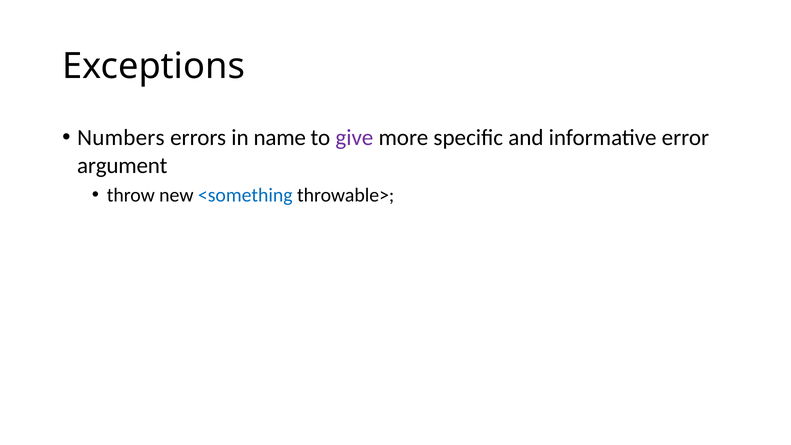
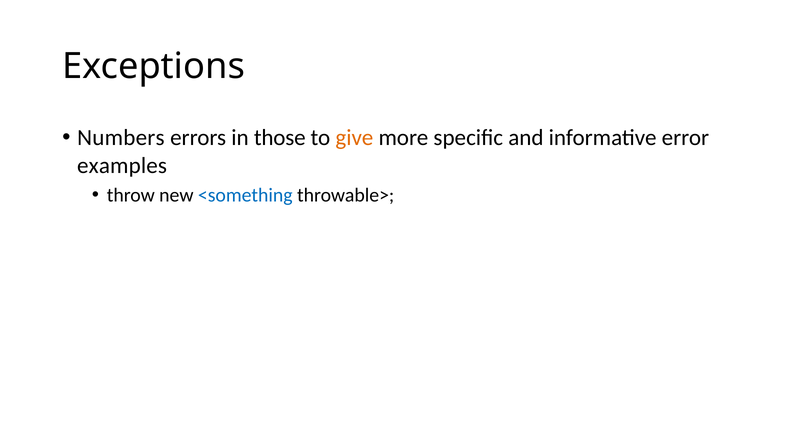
name: name -> those (280, 138)
give colour: purple -> orange (354, 138)
argument: argument -> examples (122, 166)
